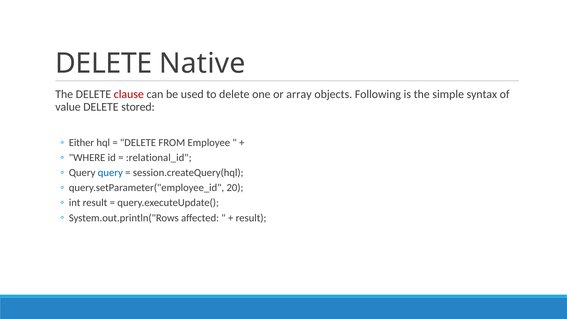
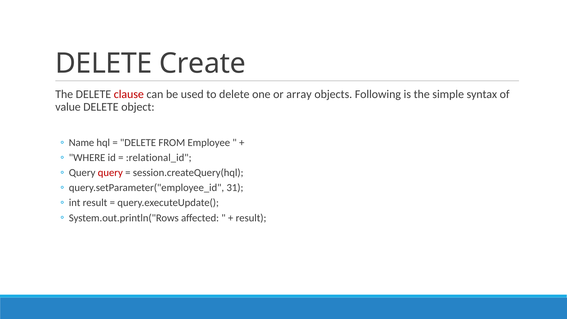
Native: Native -> Create (202, 64)
stored: stored -> object (138, 107)
Either: Either -> Name (81, 143)
query colour: blue -> red (110, 173)
20: 20 -> 31 (235, 188)
